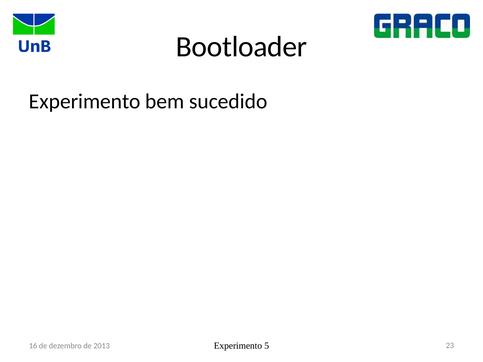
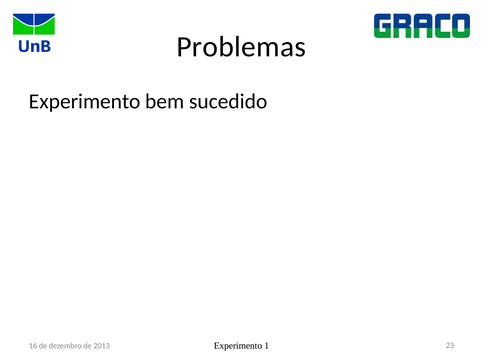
Bootloader: Bootloader -> Problemas (241, 47)
5: 5 -> 1 (267, 346)
